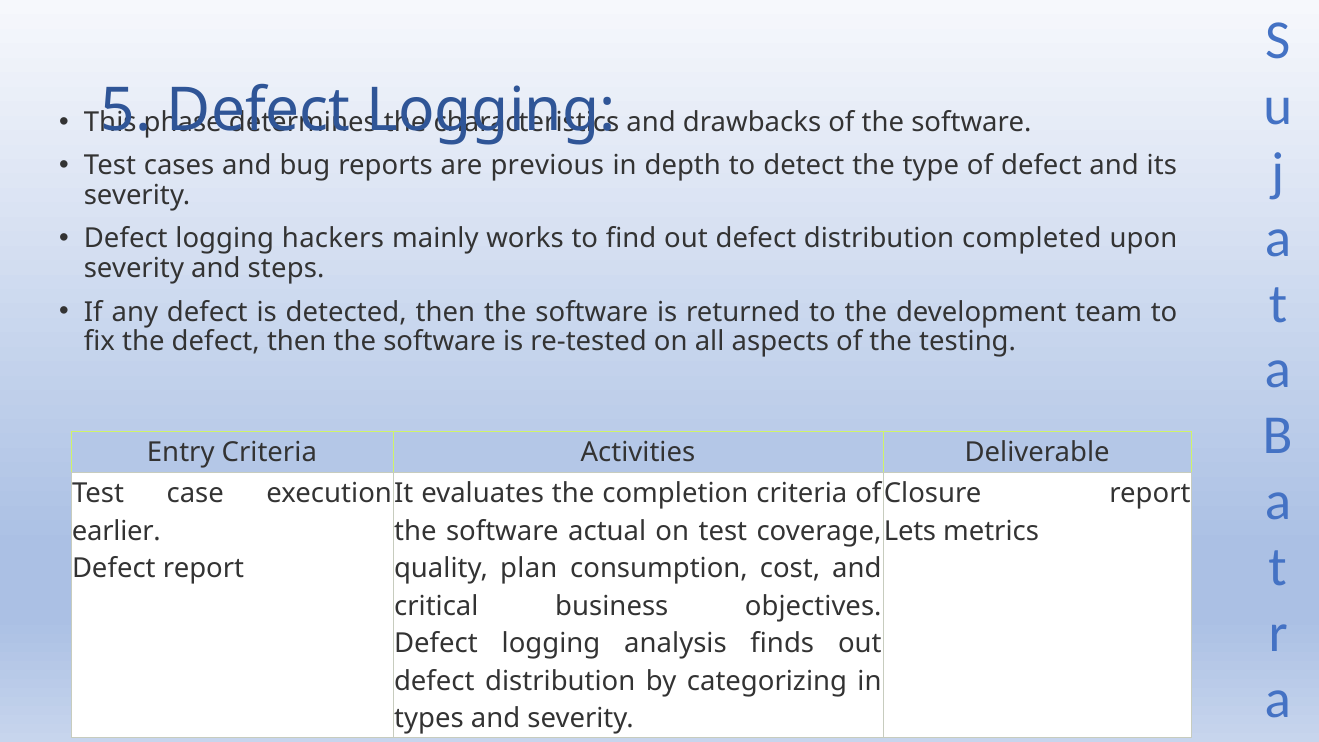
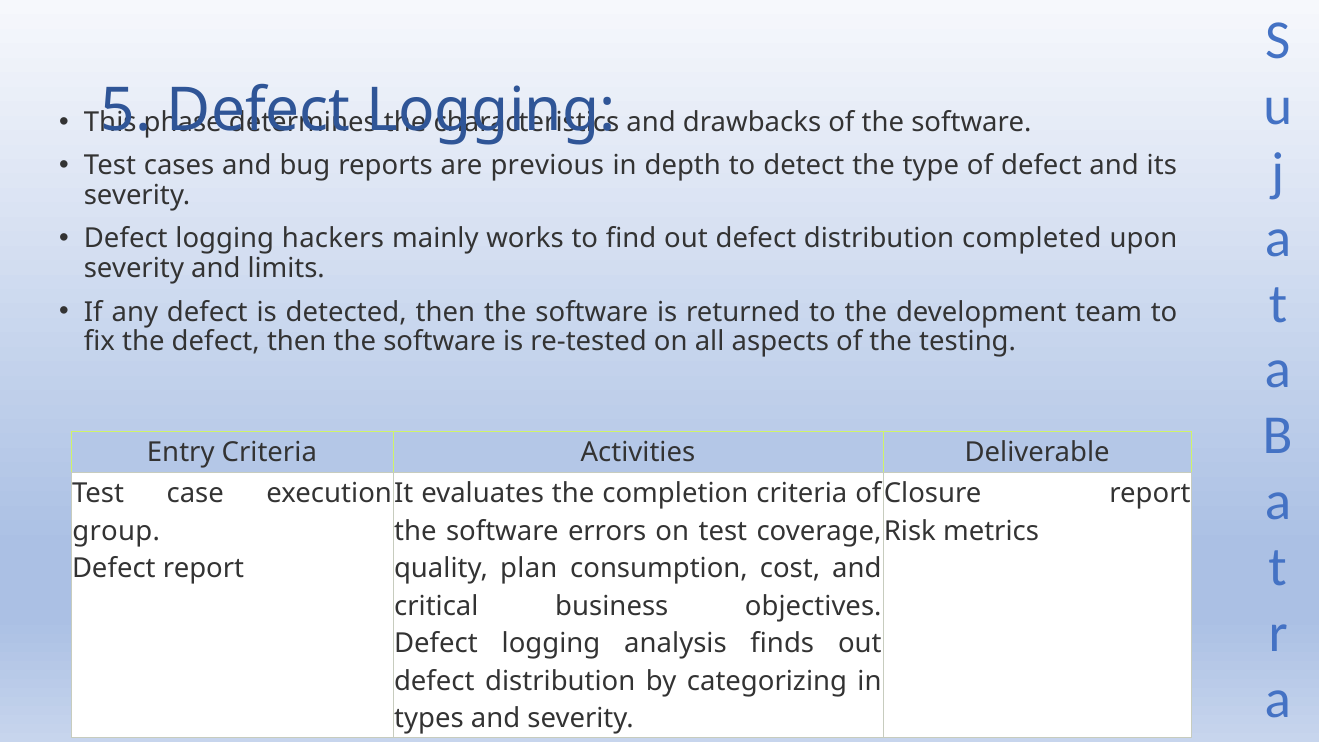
steps: steps -> limits (286, 269)
earlier: earlier -> group (116, 531)
actual: actual -> errors (607, 531)
Lets: Lets -> Risk (910, 531)
